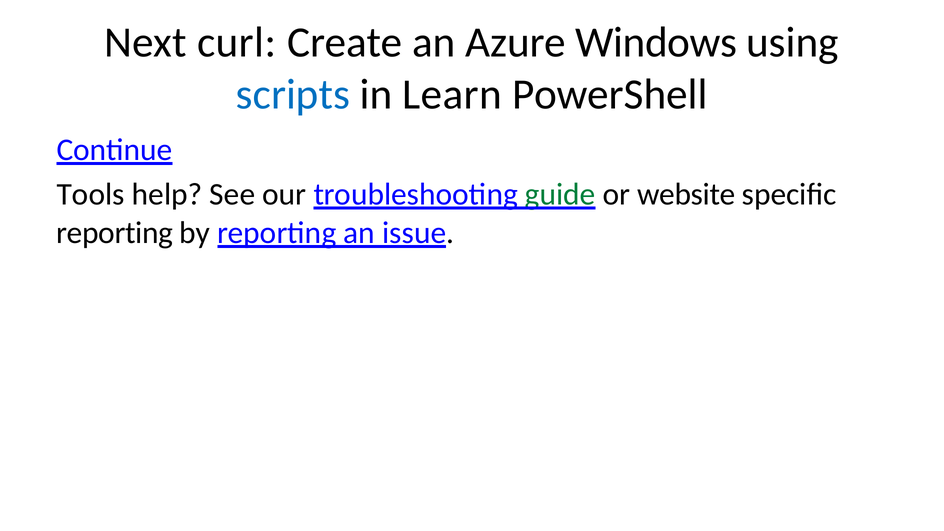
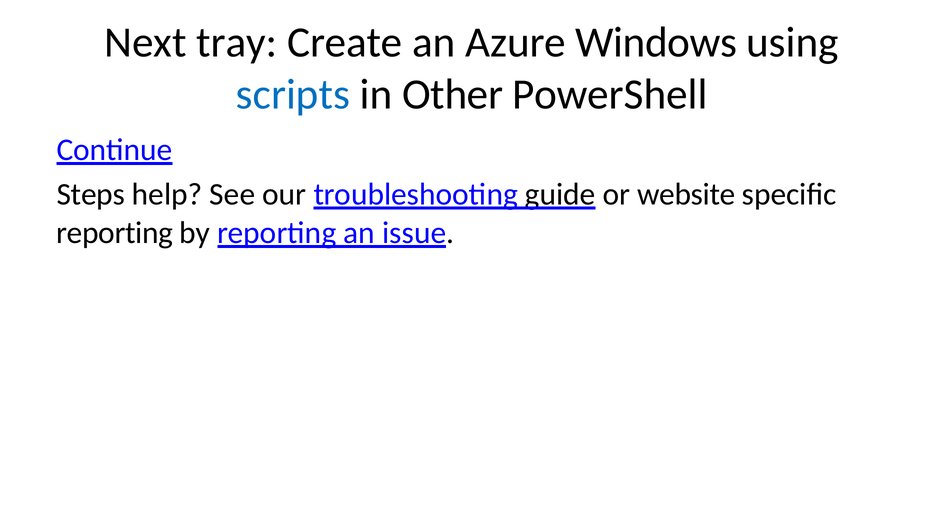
curl: curl -> tray (237, 43)
Learn: Learn -> Other (453, 94)
Tools: Tools -> Steps (91, 194)
guide colour: green -> black (560, 194)
